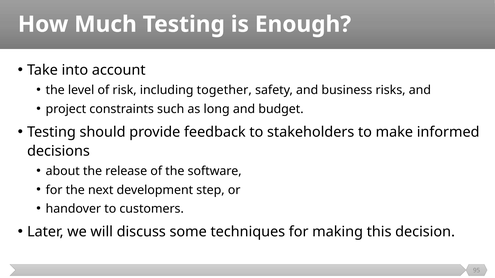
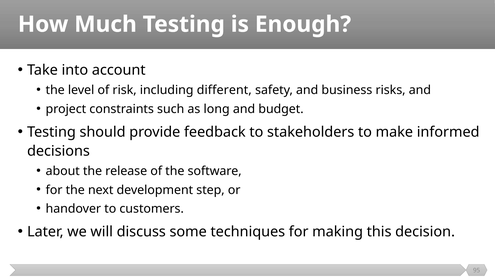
together: together -> different (224, 90)
